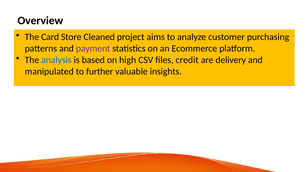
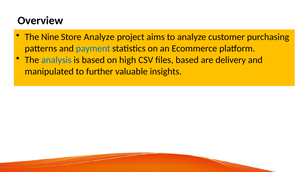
Card: Card -> Nine (50, 37)
Store Cleaned: Cleaned -> Analyze (99, 37)
payment colour: purple -> blue (93, 48)
files credit: credit -> based (187, 60)
